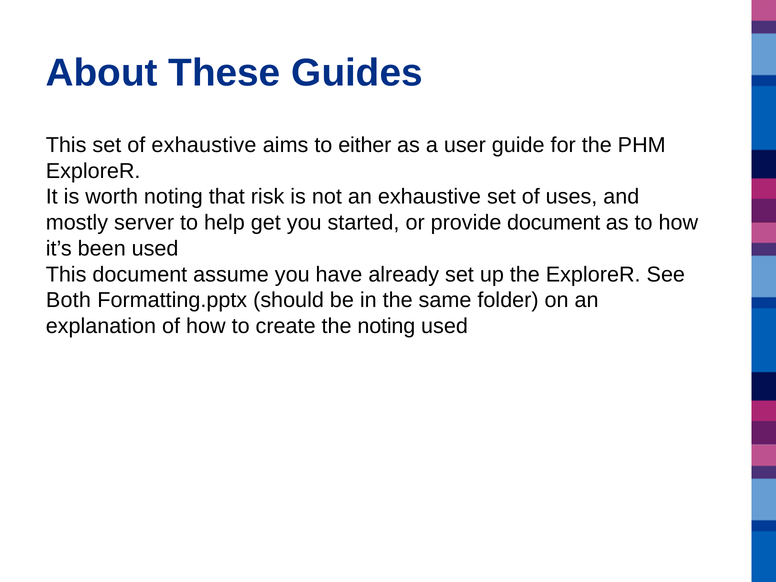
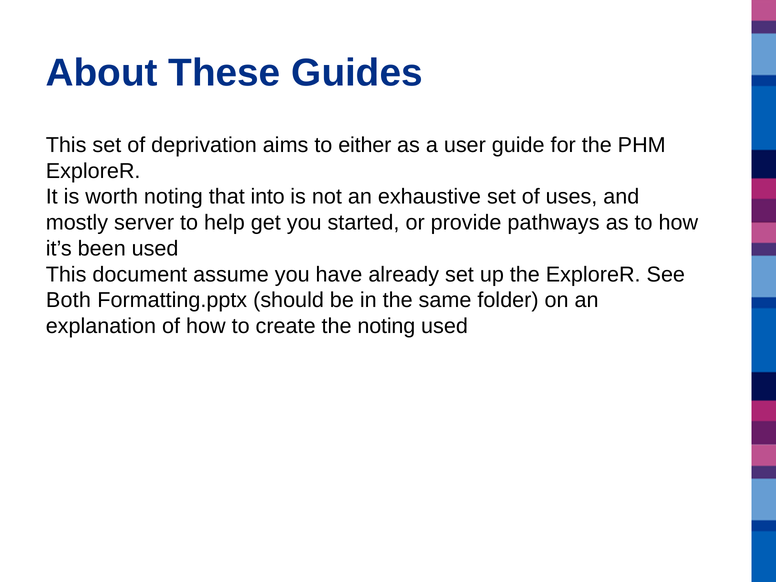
of exhaustive: exhaustive -> deprivation (204, 145)
risk: risk -> into (268, 197)
provide document: document -> pathways (554, 223)
